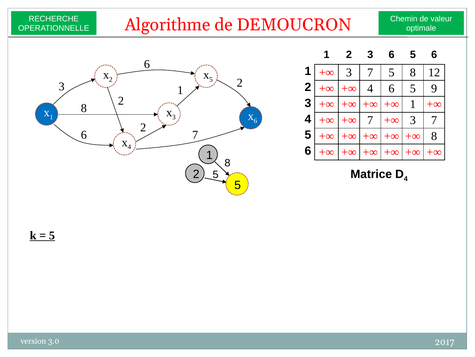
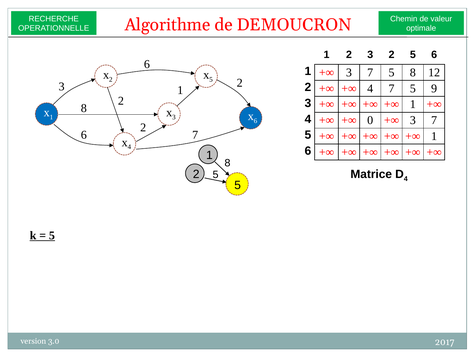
3 6: 6 -> 2 (392, 54)
4 6: 6 -> 7 (392, 88)
7: 7 -> 0 (370, 120)
8: 8 -> 1 (434, 136)
